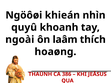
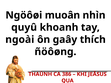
khieán: khieán -> muoân (62, 15)
laâm: laâm -> gaây (65, 40)
hoaøng: hoaøng -> ñöôøng (55, 52)
